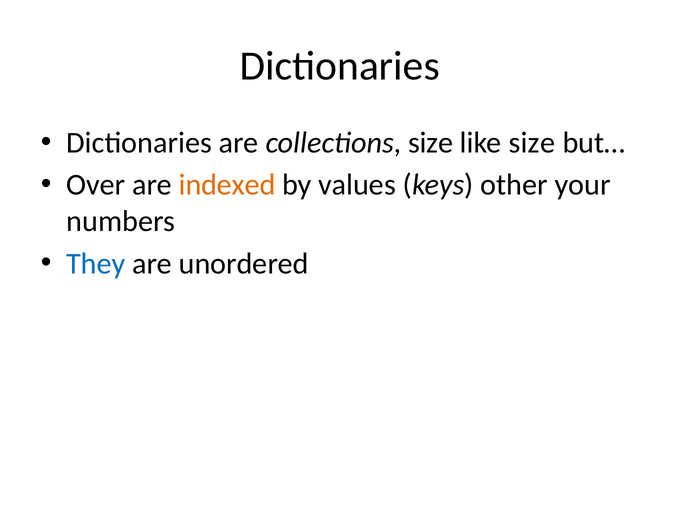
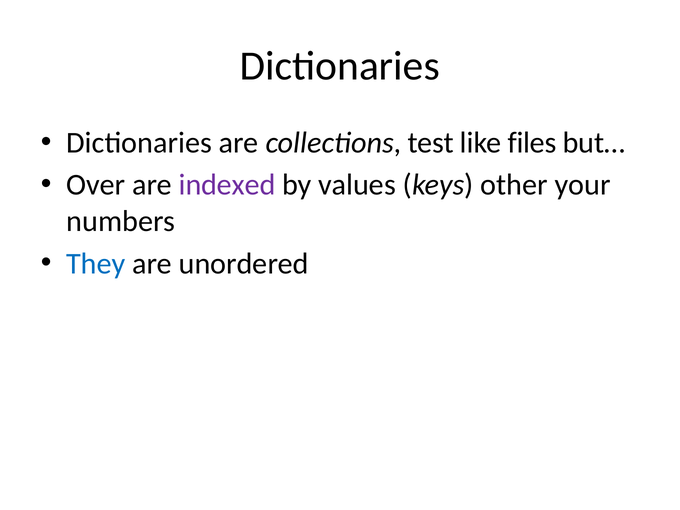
collections size: size -> test (431, 143)
like size: size -> files (532, 143)
indexed colour: orange -> purple (227, 185)
